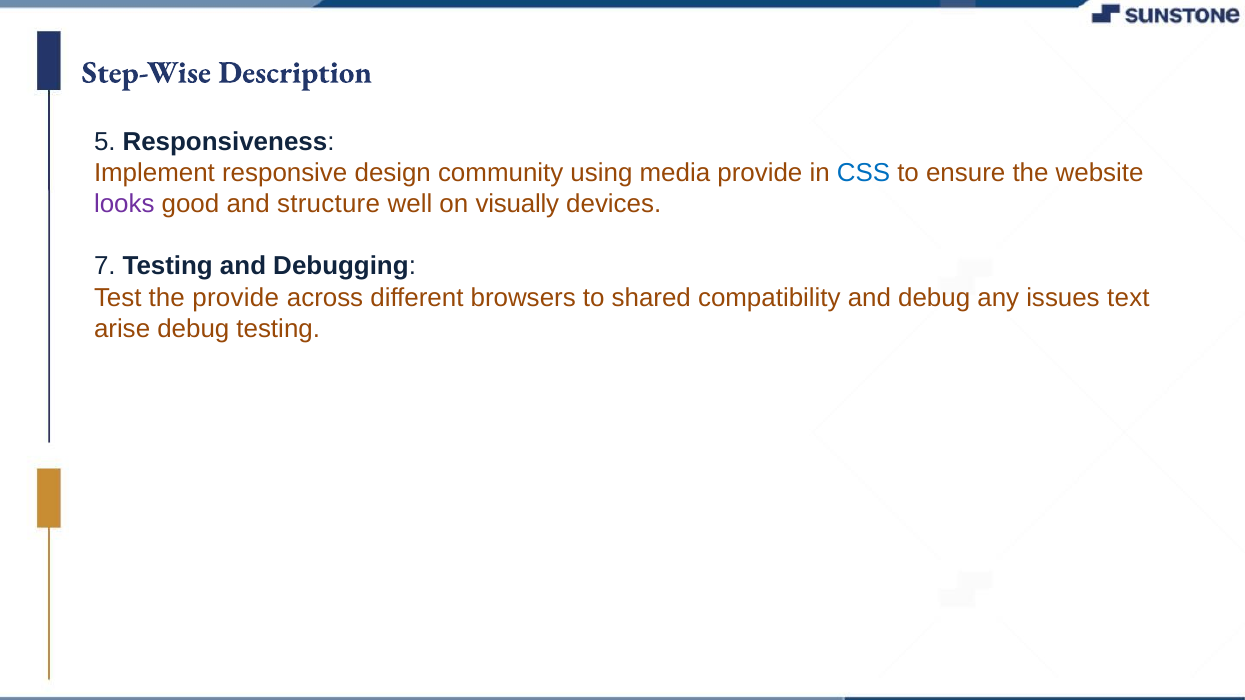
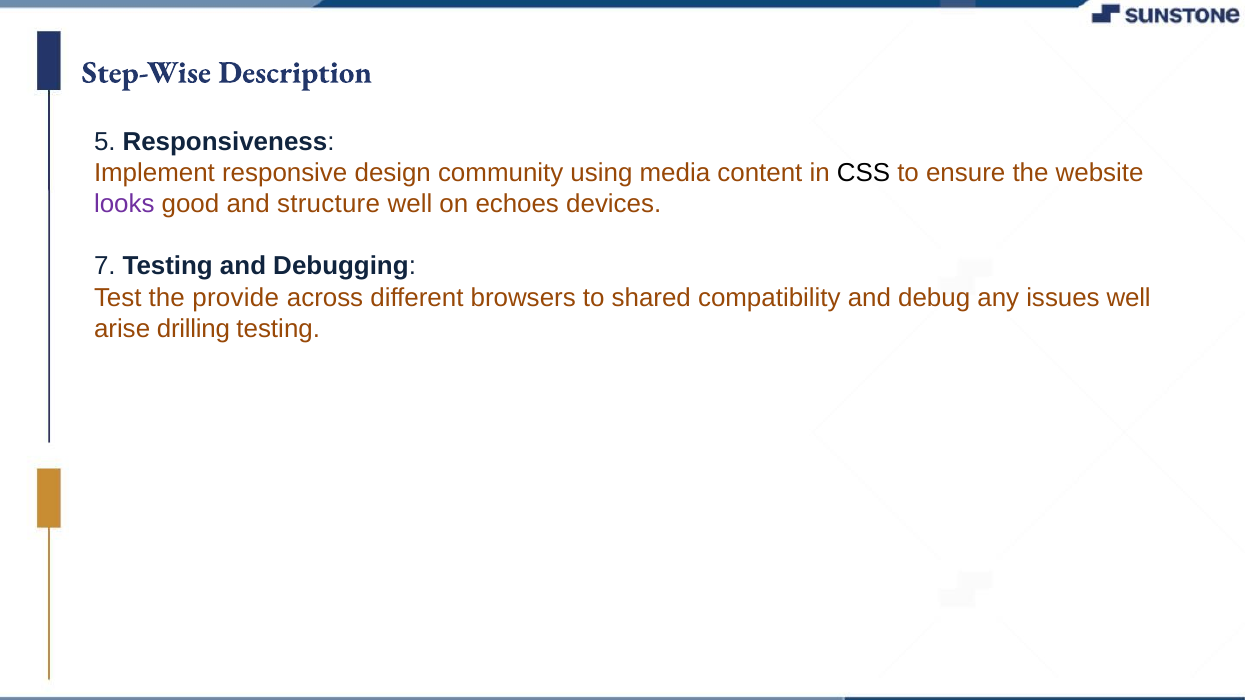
media provide: provide -> content (760, 173)
CSS colour: blue -> black (864, 173)
visually: visually -> echoes (517, 204)
issues text: text -> well (1129, 298)
arise debug: debug -> drilling (193, 329)
